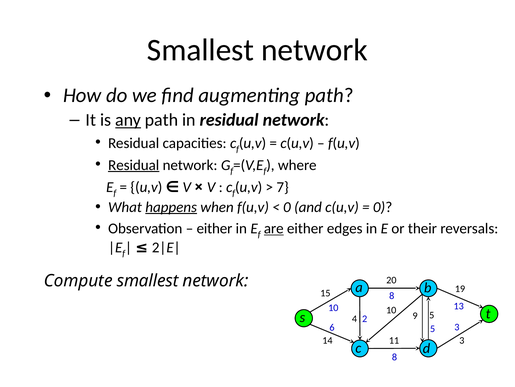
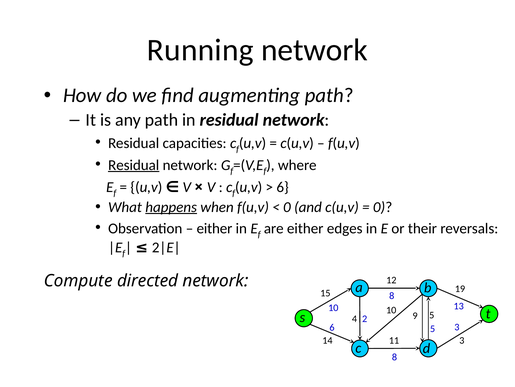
Smallest: Smallest -> Running (200, 50)
any underline: present -> none (128, 120)
7: 7 -> 6 (283, 187)
are underline: present -> none (274, 228)
Compute smallest: smallest -> directed (148, 280)
20: 20 -> 12 (391, 280)
